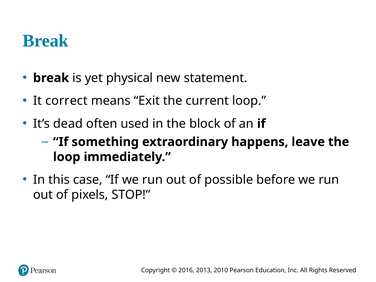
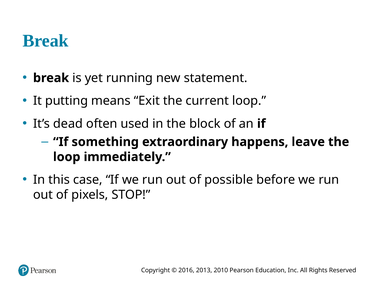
physical: physical -> running (130, 78)
correct: correct -> putting (67, 101)
